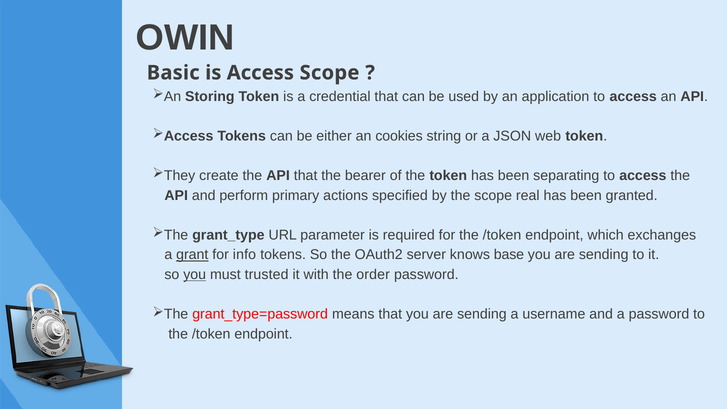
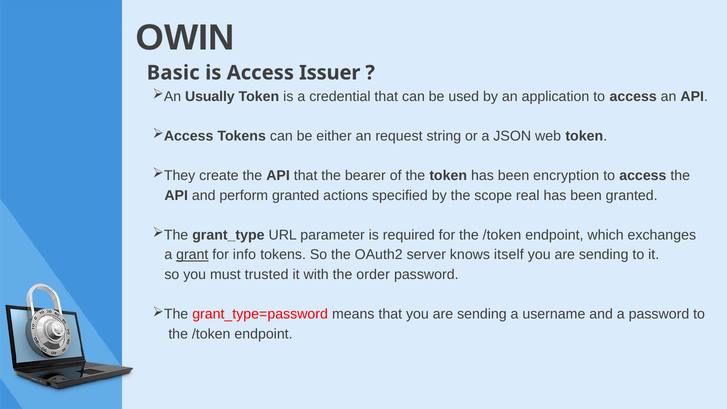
Access Scope: Scope -> Issuer (330, 73)
Storing: Storing -> Usually (210, 96)
cookies: cookies -> request (399, 136)
separating: separating -> encryption (566, 176)
perform primary: primary -> granted (296, 195)
base: base -> itself (509, 255)
you underline: present -> none (195, 275)
